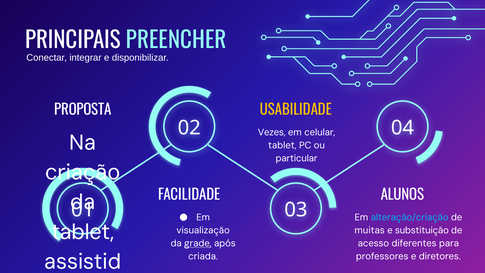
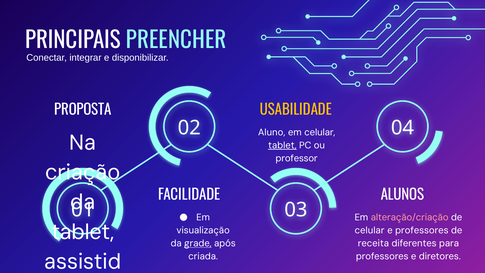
Vezes: Vezes -> Aluno (272, 132)
tablet underline: none -> present (282, 145)
particular: particular -> professor (297, 158)
alteração/criação colour: light blue -> pink (410, 217)
muitas: muitas -> celular (370, 230)
e substituição: substituição -> professores (422, 230)
acesso: acesso -> receita (373, 243)
